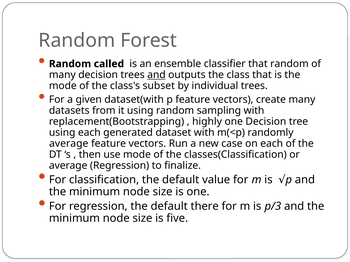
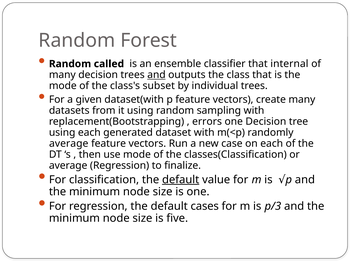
that random: random -> internal (289, 64)
highly: highly -> errors (207, 122)
default underline: none -> present (181, 180)
there: there -> cases (205, 207)
